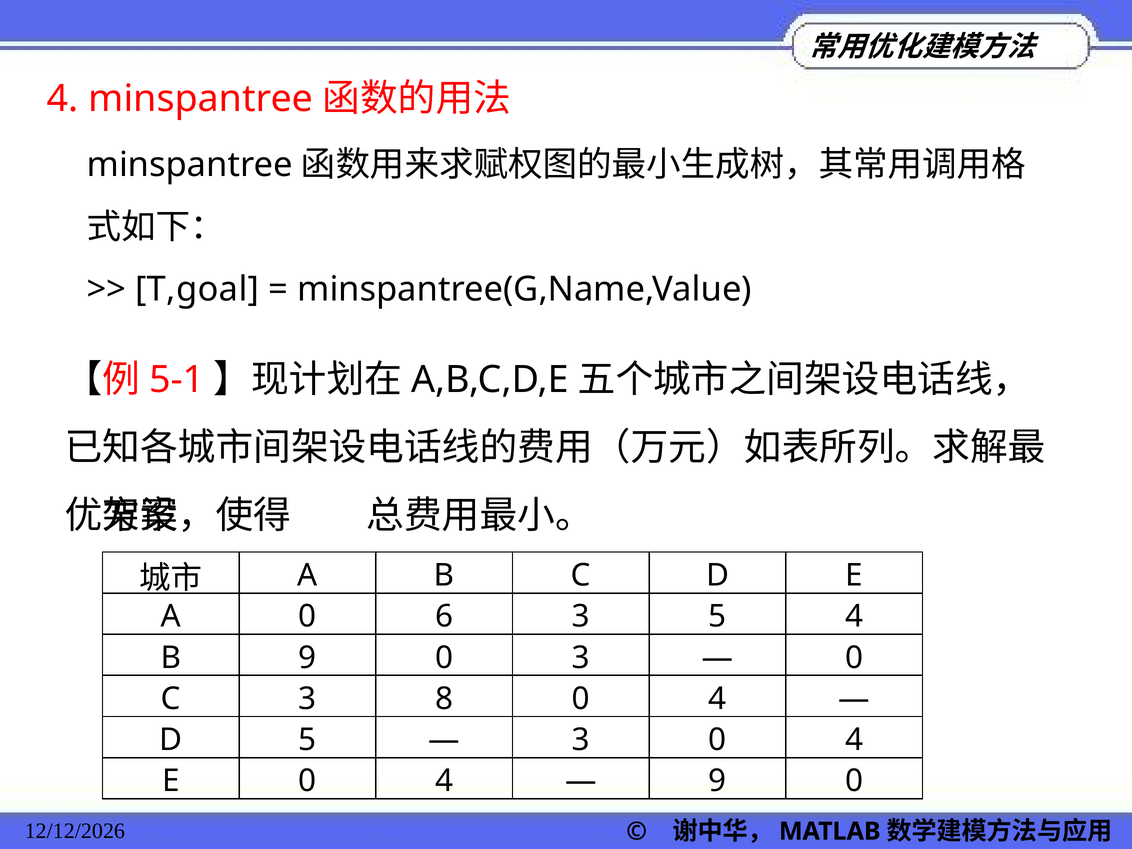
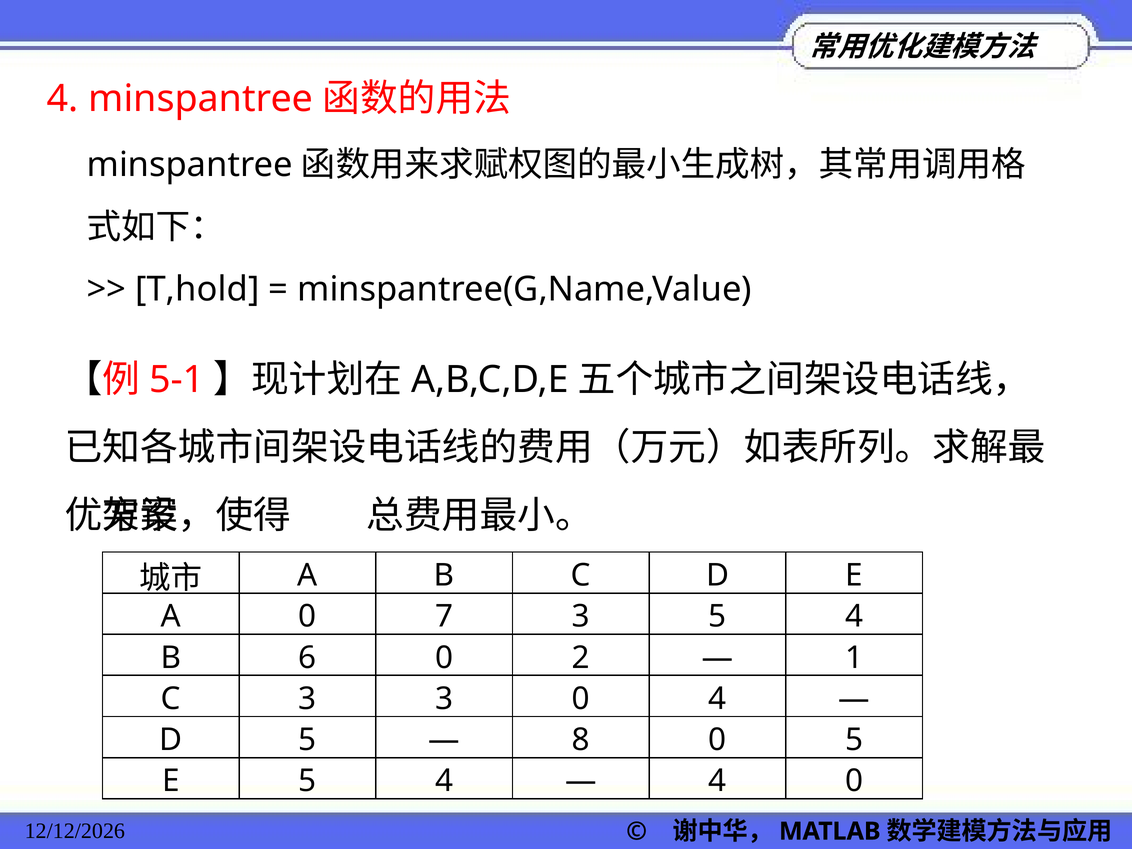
T,goal: T,goal -> T,hold (197, 289)
6: 6 -> 7 (444, 616)
B 9: 9 -> 6 (307, 658)
0 3: 3 -> 2 (581, 658)
0: 0 -> 1 (854, 658)
3 8: 8 -> 3 (444, 699)
3: 3 -> 8 (581, 740)
4: 4 -> 5 (854, 740)
E 0: 0 -> 5 (307, 781)
9: 9 -> 4 (717, 781)
